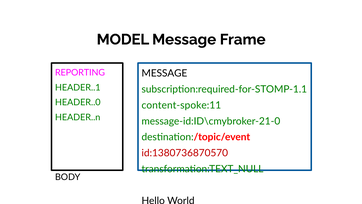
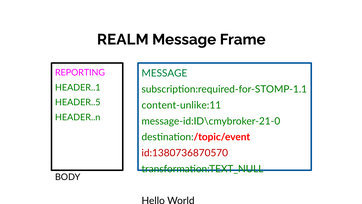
MODEL: MODEL -> REALM (123, 39)
MESSAGE colour: black -> green (164, 73)
HEADER..0: HEADER..0 -> HEADER..5 (78, 102)
content-spoke:11: content-spoke:11 -> content-unlike:11 (181, 105)
